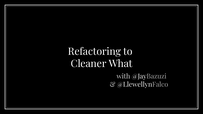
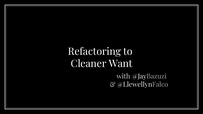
What: What -> Want (121, 64)
